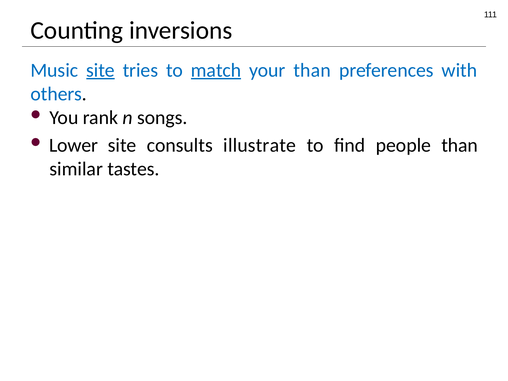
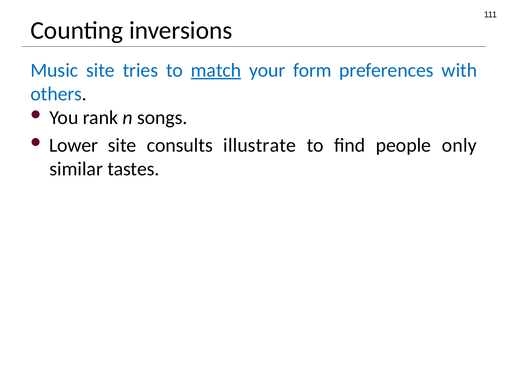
site underline: present -> none (100, 70)
your than: than -> form (312, 70)
people than: than -> only (459, 145)
